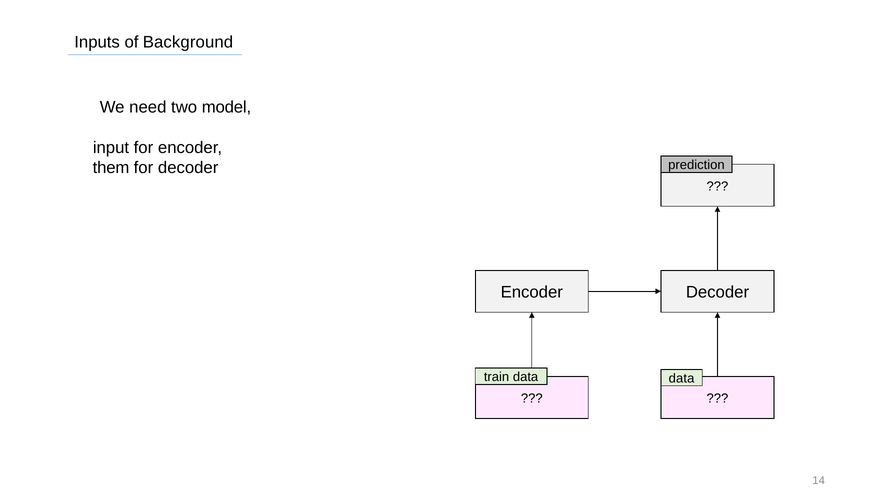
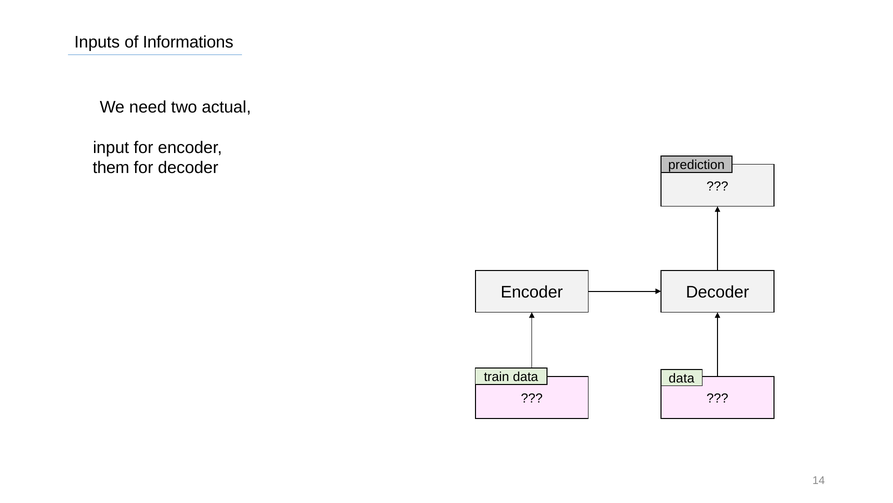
Background: Background -> Informations (188, 42)
model: model -> actual (226, 107)
